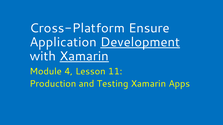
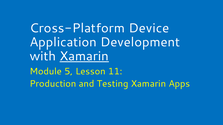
Ensure: Ensure -> Device (149, 28)
Development underline: present -> none (140, 42)
4: 4 -> 5 (69, 72)
